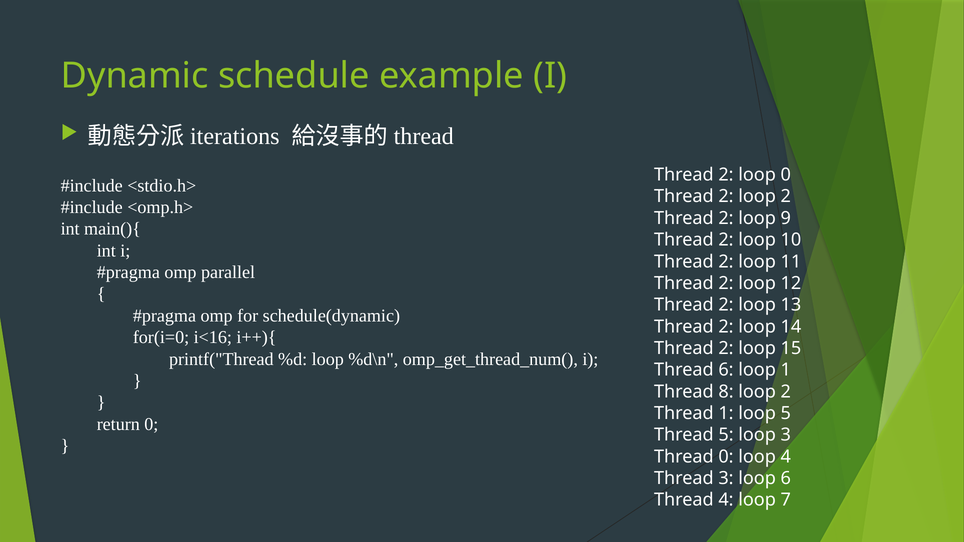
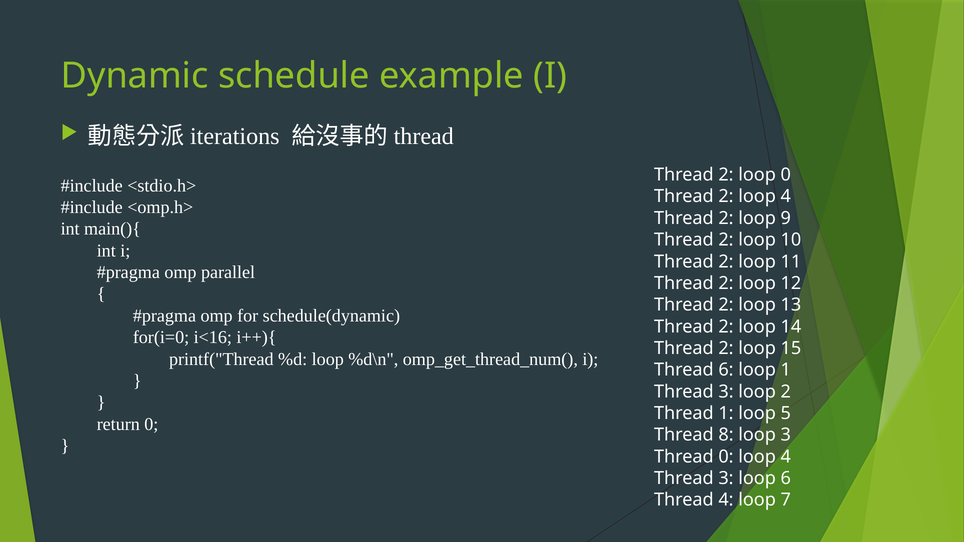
2 loop 2: 2 -> 4 (786, 197)
8: 8 -> 3 (726, 392)
Thread 5: 5 -> 8 (726, 435)
